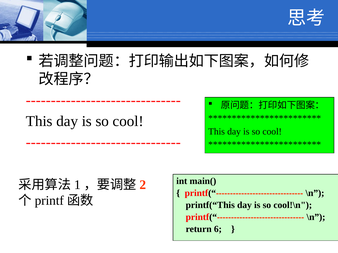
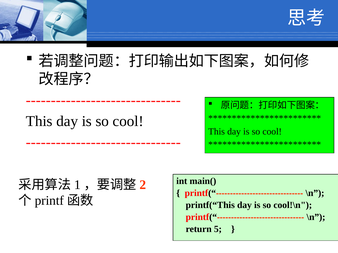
6: 6 -> 5 (218, 229)
